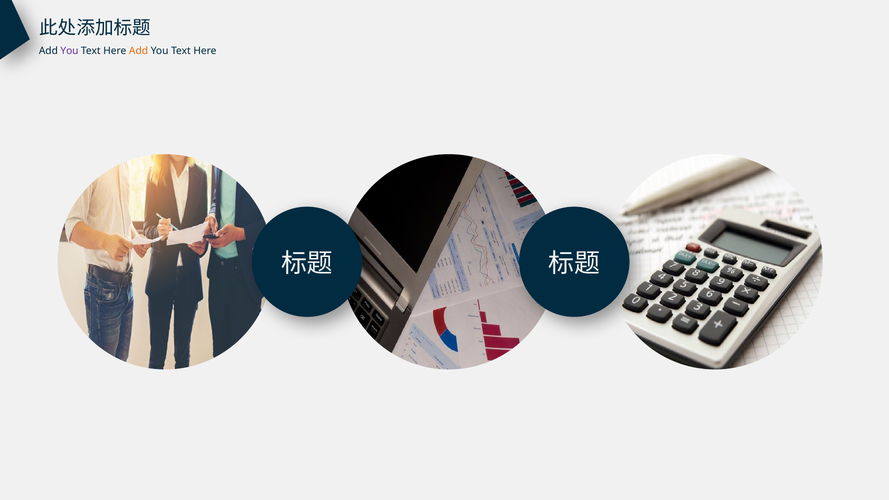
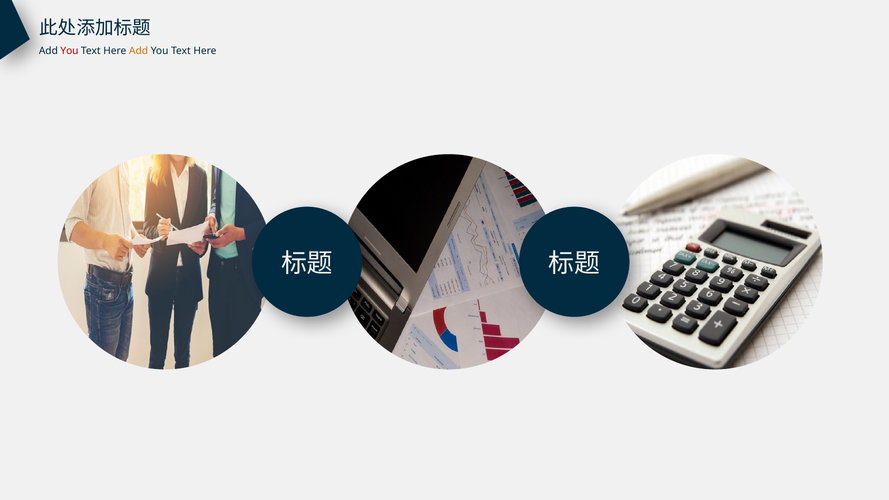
You colour: purple -> red (70, 51)
